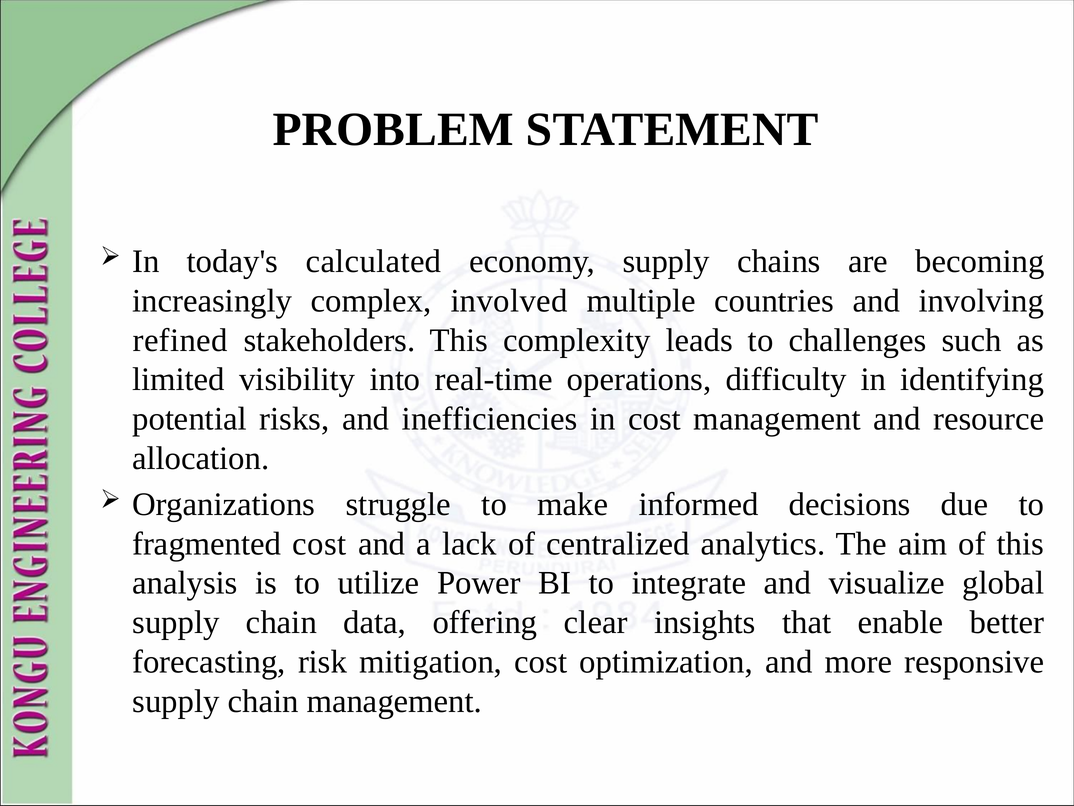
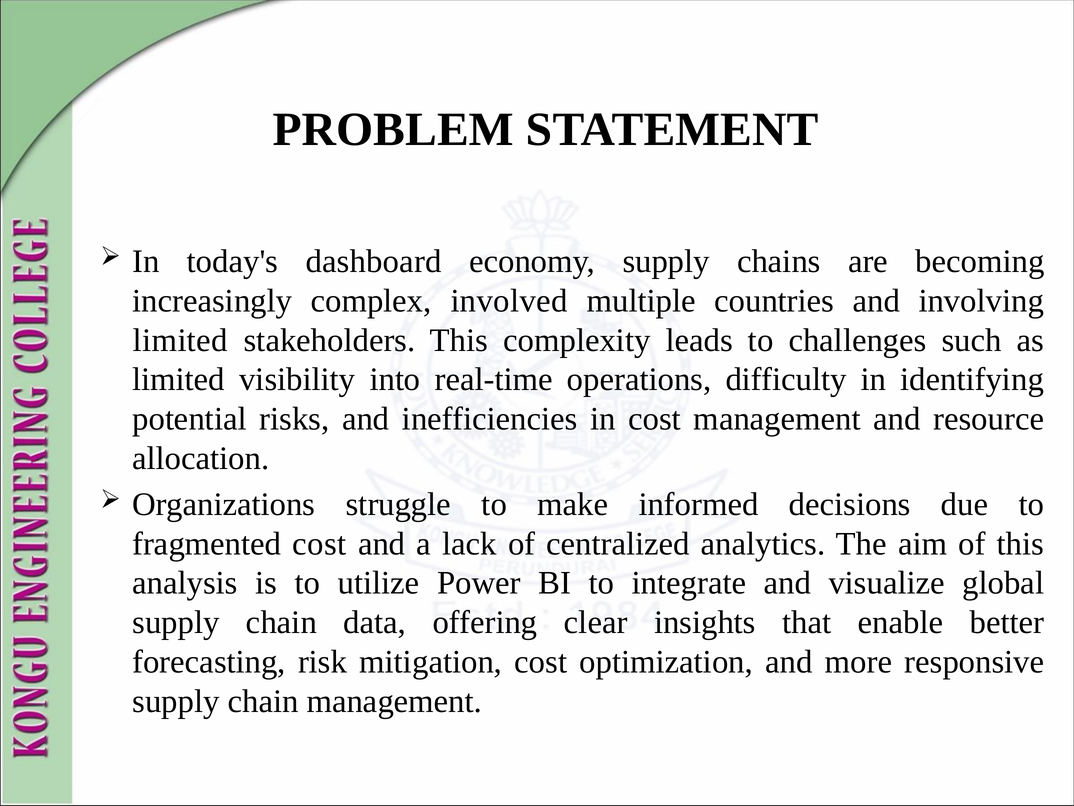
calculated: calculated -> dashboard (374, 261)
refined: refined -> limited (180, 340)
